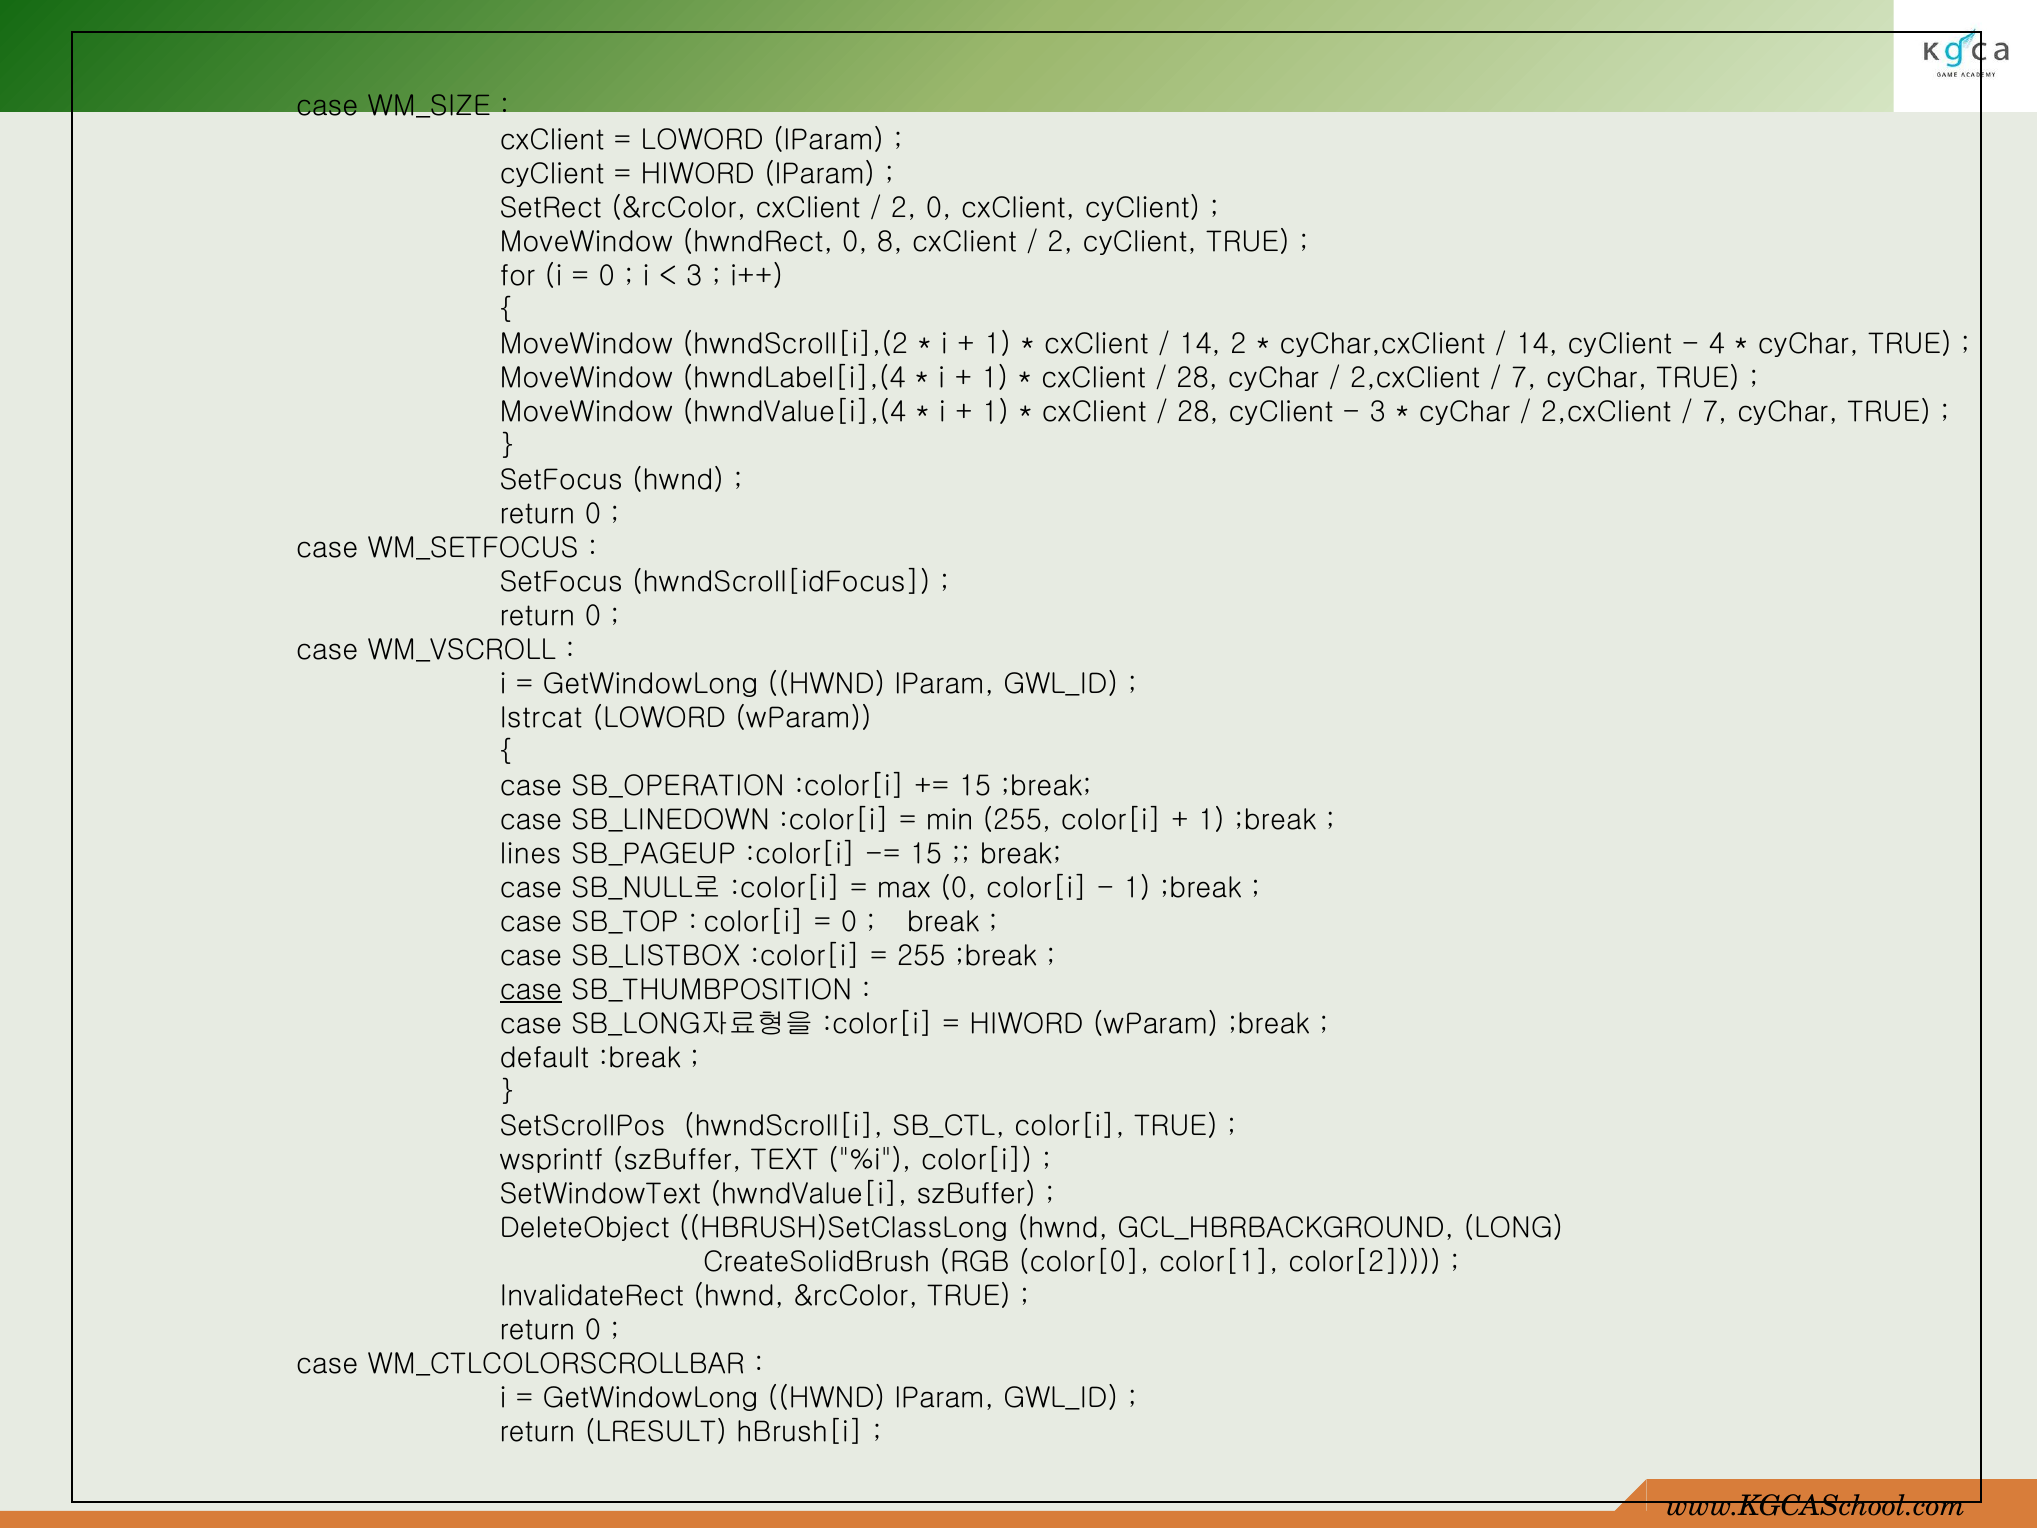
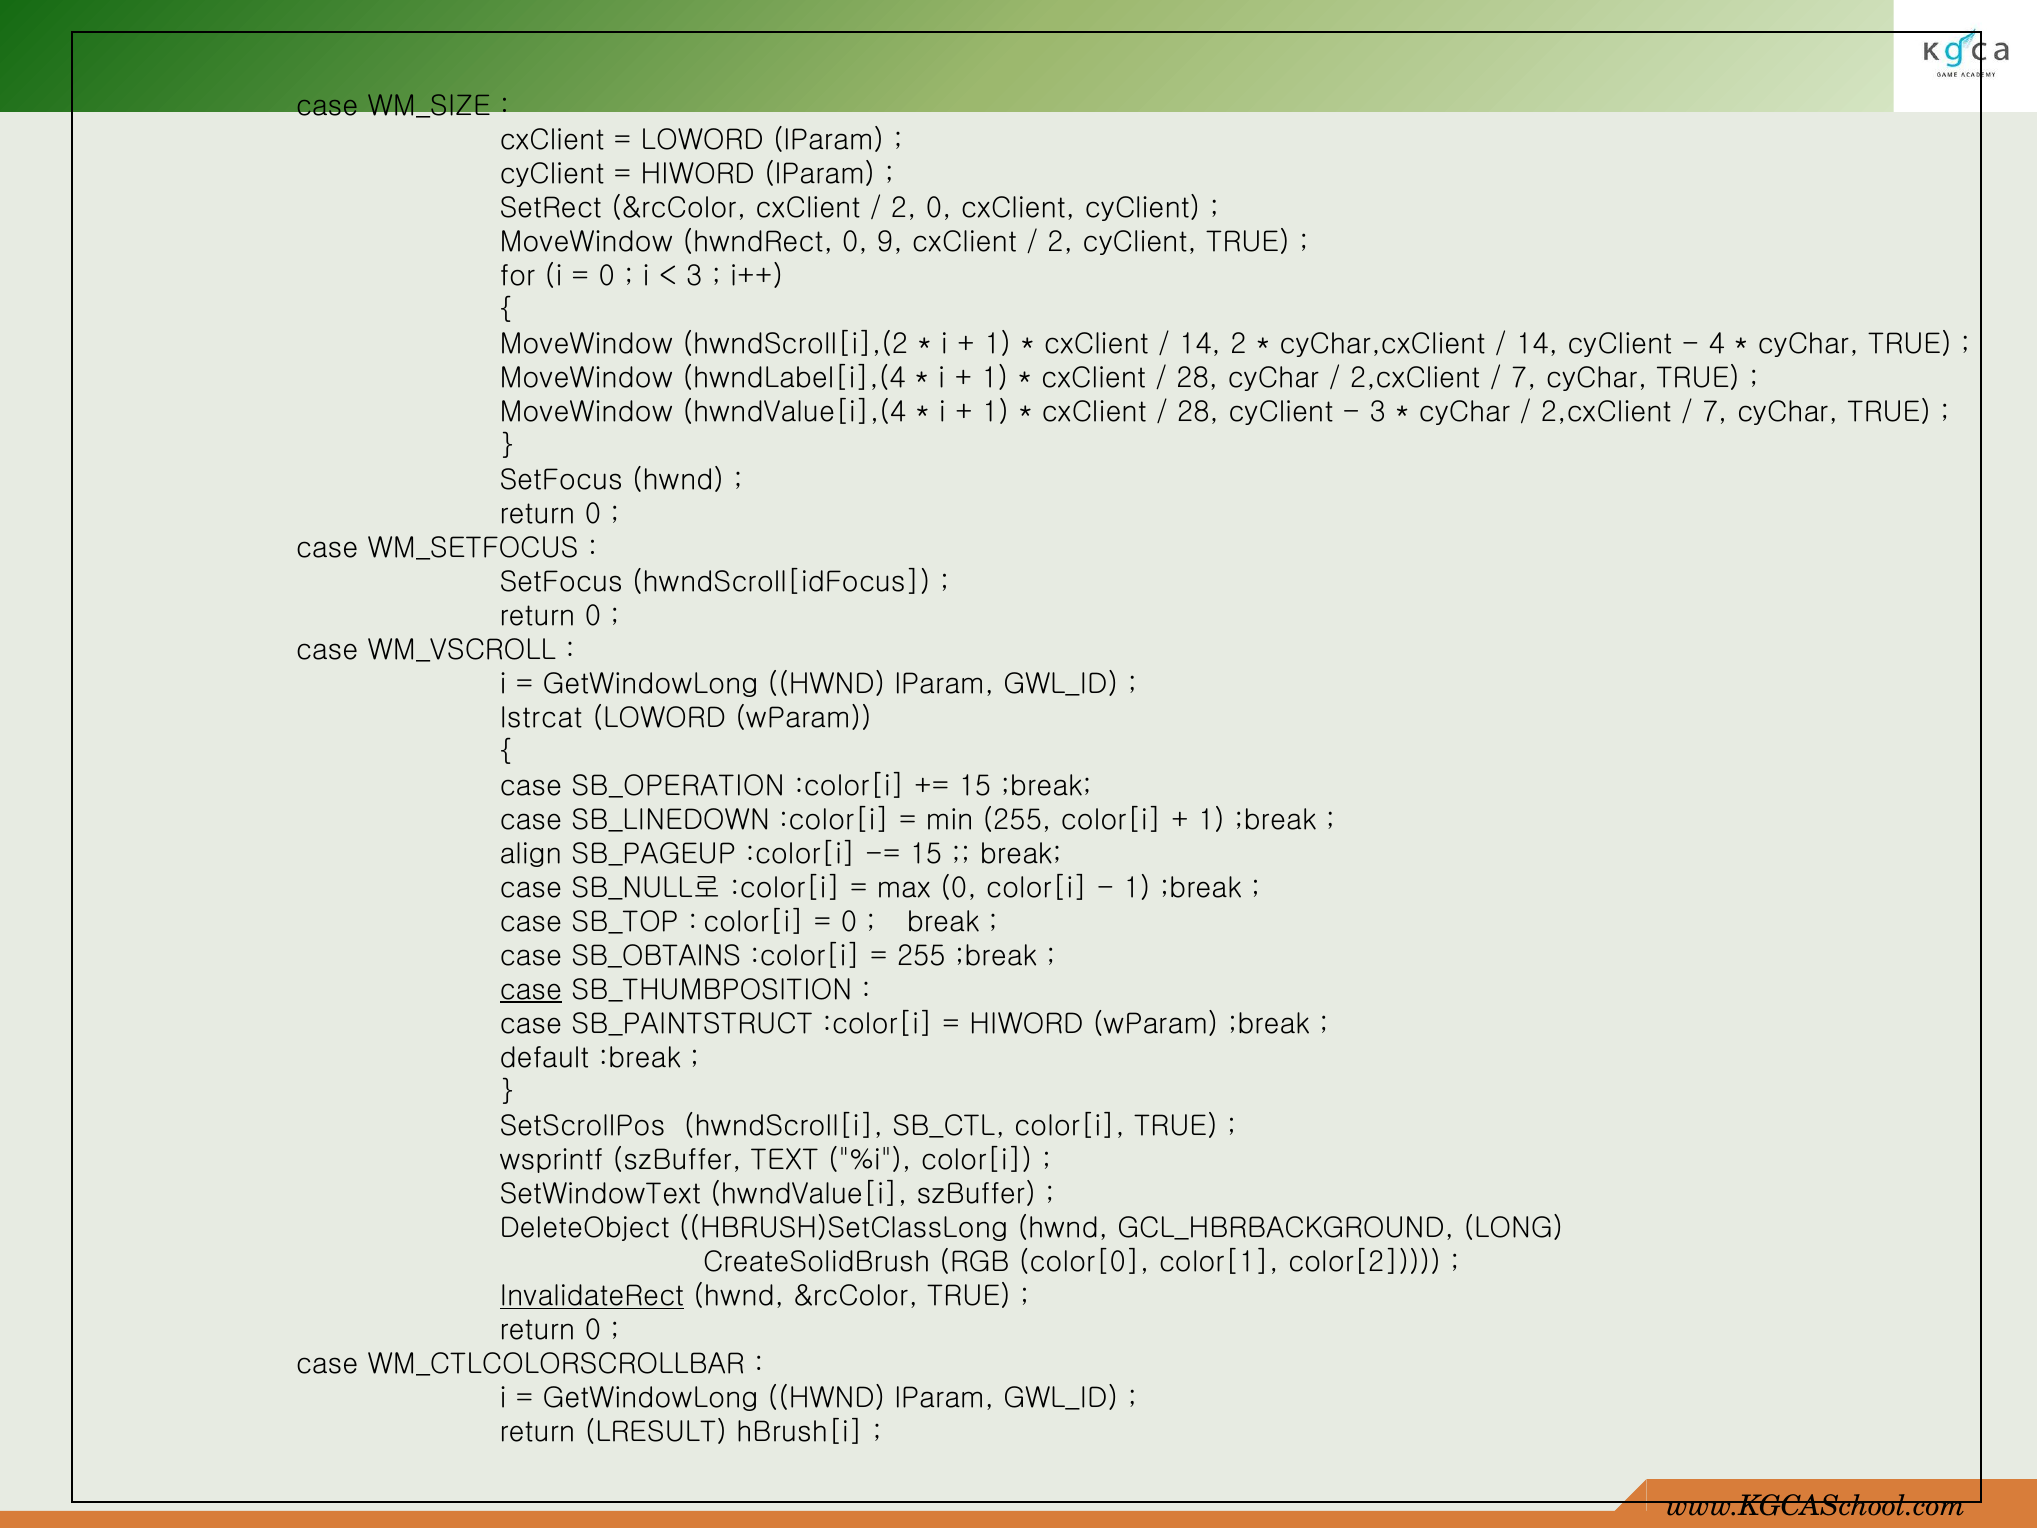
8: 8 -> 9 (890, 242)
lines: lines -> align (531, 854)
SB_LISTBOX: SB_LISTBOX -> SB_OBTAINS (656, 956)
SB_LONG자료형을: SB_LONG자료형을 -> SB_PAINTSTRUCT (692, 1024)
InvalidateRect underline: none -> present (592, 1296)
